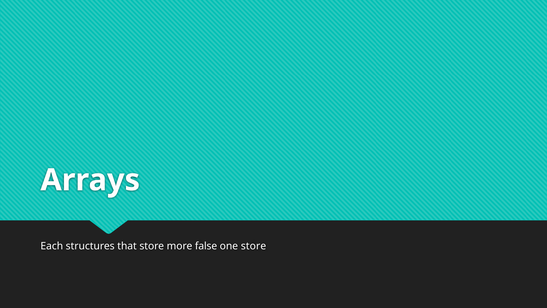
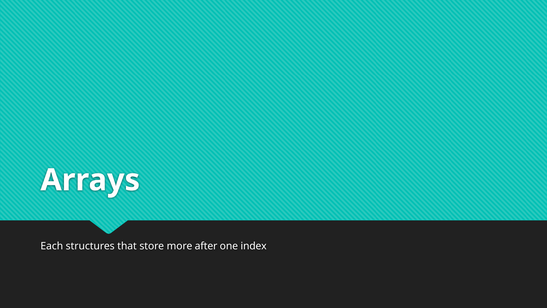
false: false -> after (206, 246)
one store: store -> index (254, 246)
